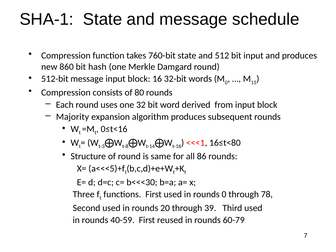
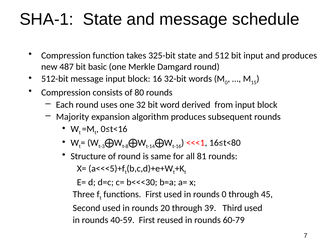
760-bit: 760-bit -> 325-bit (162, 56)
860: 860 -> 487 (67, 67)
hash: hash -> basic (97, 67)
86: 86 -> 81 (202, 156)
78: 78 -> 45 (267, 194)
